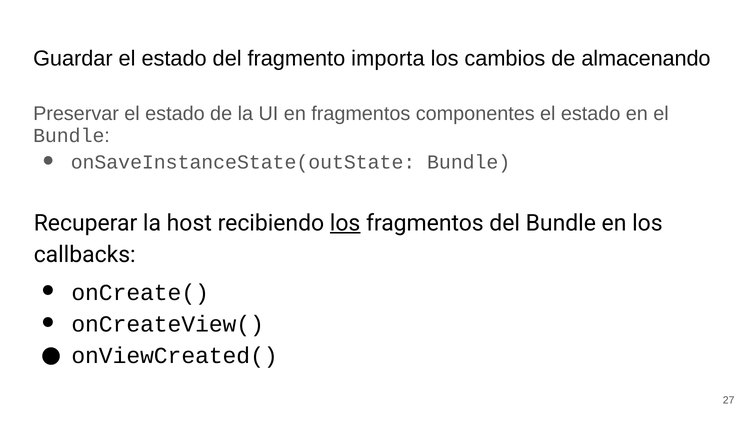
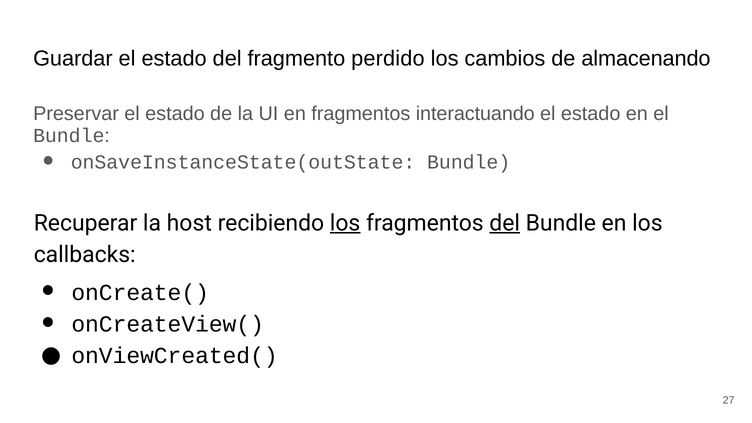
importa: importa -> perdido (388, 59)
componentes: componentes -> interactuando (475, 114)
del underline: none -> present (505, 223)
